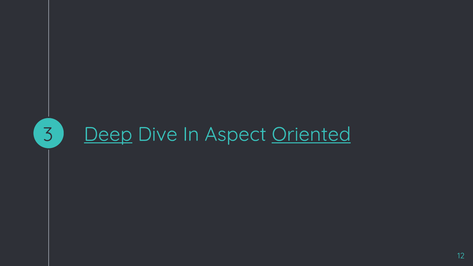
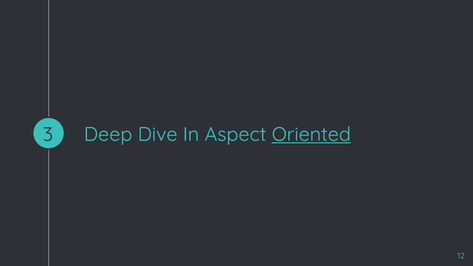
Deep underline: present -> none (108, 134)
